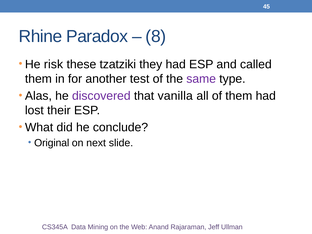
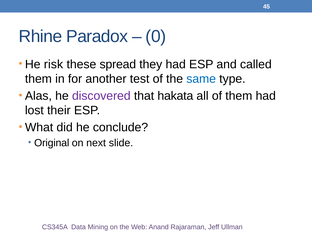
8: 8 -> 0 (156, 36)
tzatziki: tzatziki -> spread (118, 64)
same colour: purple -> blue (201, 79)
vanilla: vanilla -> hakata (175, 96)
